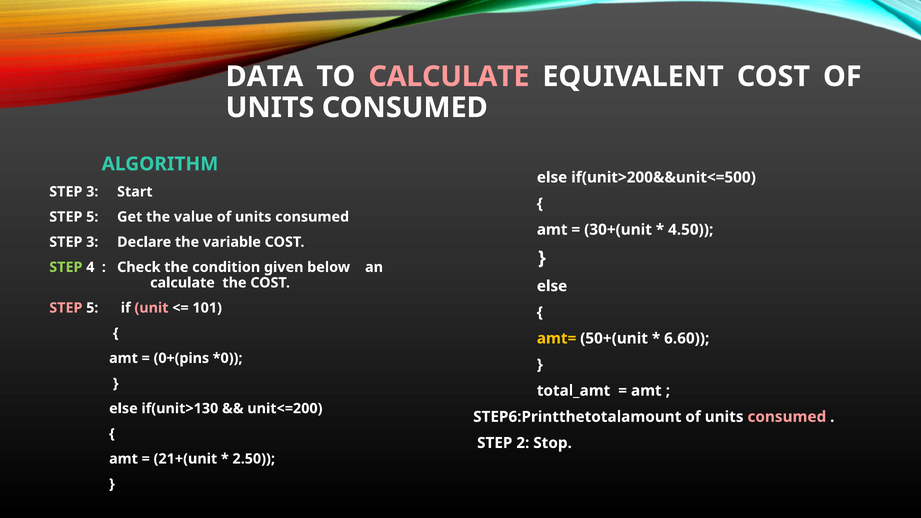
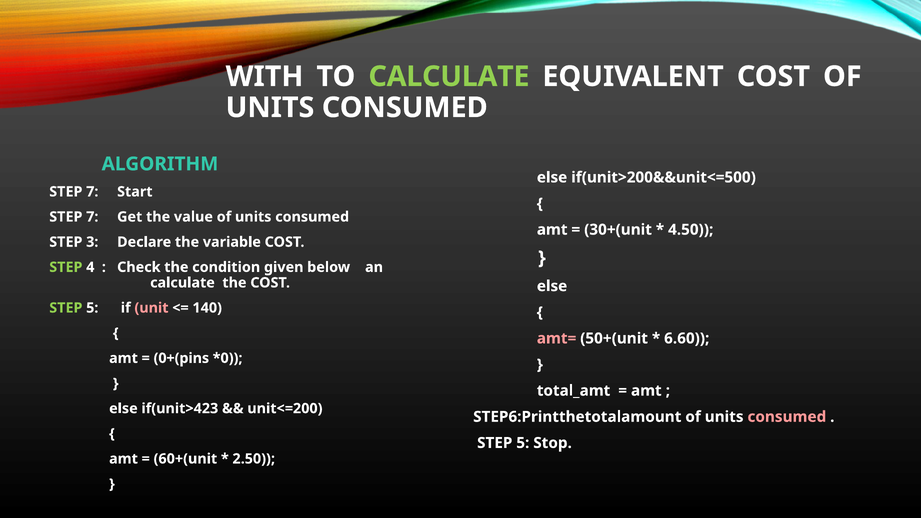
DATA: DATA -> WITH (265, 77)
CALCULATE colour: pink -> light green (449, 77)
3: 3 -> 7 (92, 192)
5: 5 -> 7 (92, 217)
STEP colour: pink -> light green (66, 308)
101: 101 -> 140 (207, 308)
amt= colour: yellow -> pink (557, 338)
if(unit>130: if(unit>130 -> if(unit>423 (180, 409)
2: 2 -> 5 (523, 443)
21+(unit: 21+(unit -> 60+(unit (185, 459)
